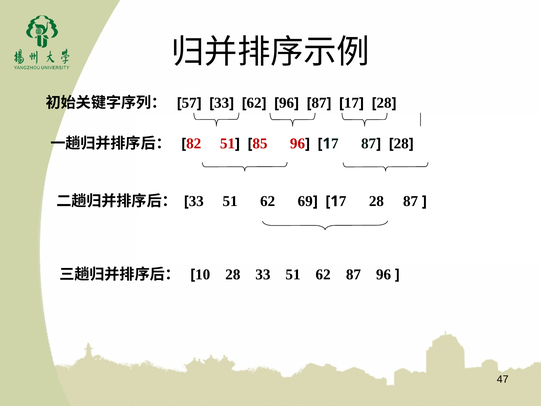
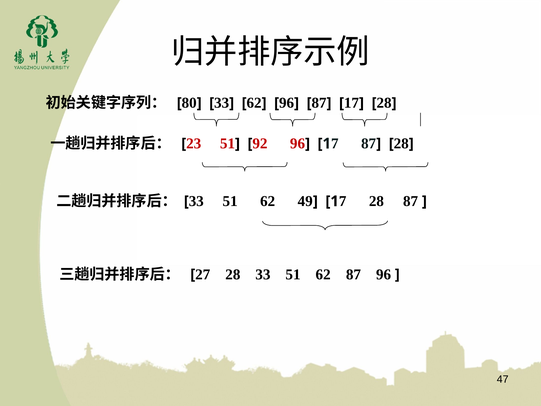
57: 57 -> 80 (189, 103)
82: 82 -> 23 (194, 143)
85: 85 -> 92 (260, 143)
69: 69 -> 49 (305, 201)
10: 10 -> 27 (203, 274)
